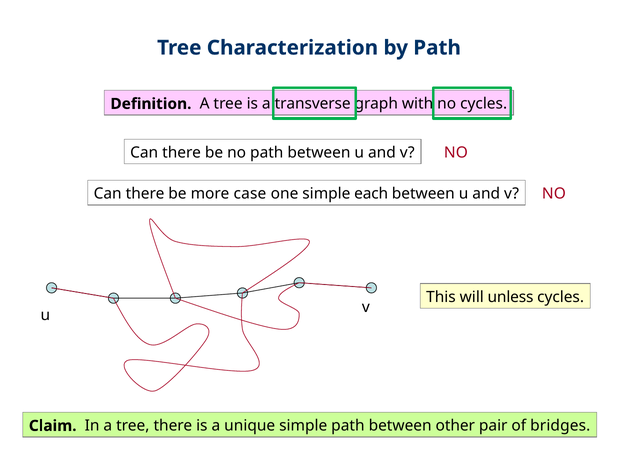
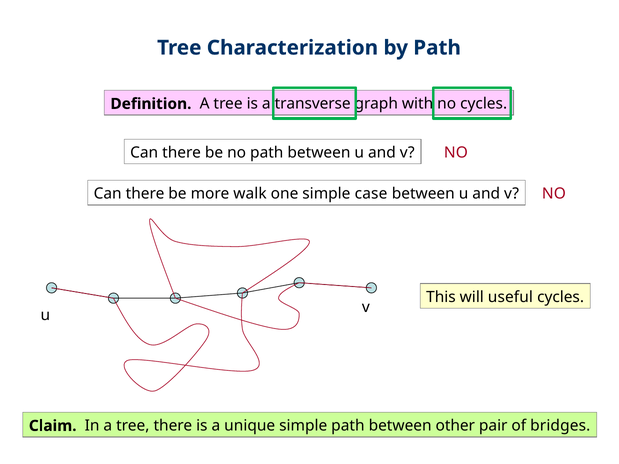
case: case -> walk (250, 194)
each: each -> case (371, 194)
unless: unless -> useful (510, 297)
